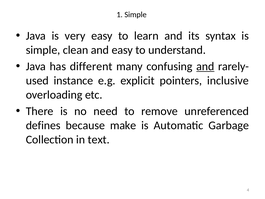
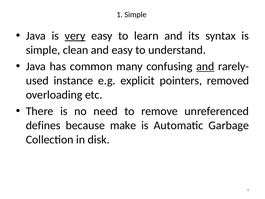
very underline: none -> present (75, 36)
different: different -> common (91, 66)
inclusive: inclusive -> removed (228, 80)
text: text -> disk (99, 139)
